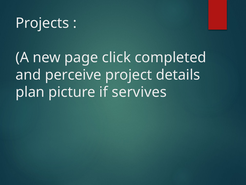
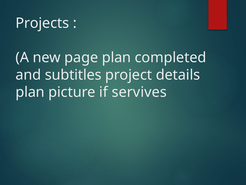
page click: click -> plan (116, 57)
perceive: perceive -> subtitles (73, 75)
